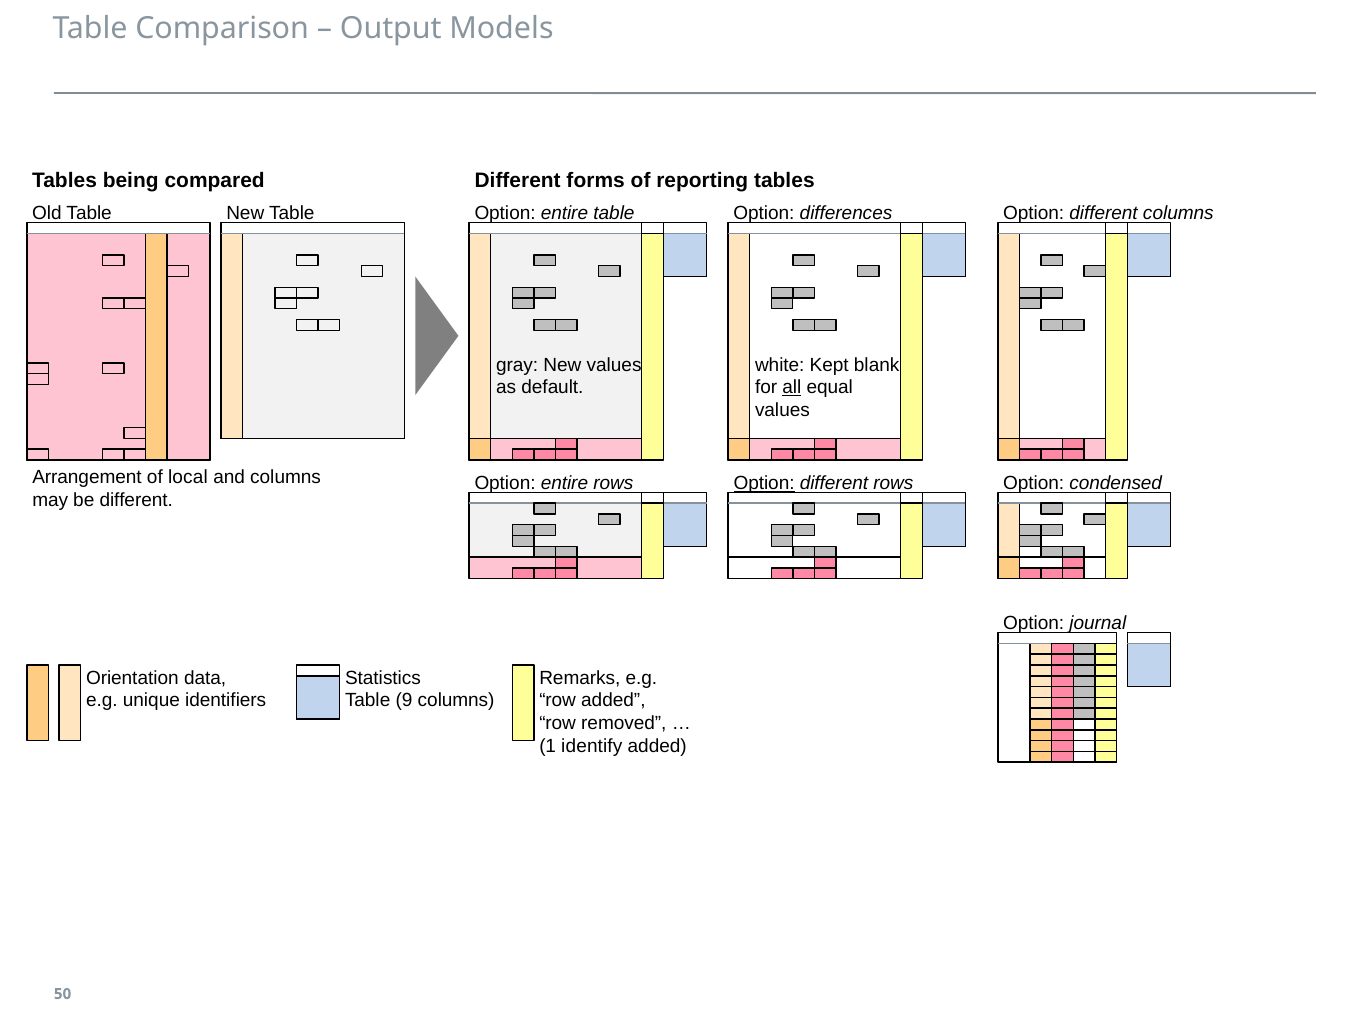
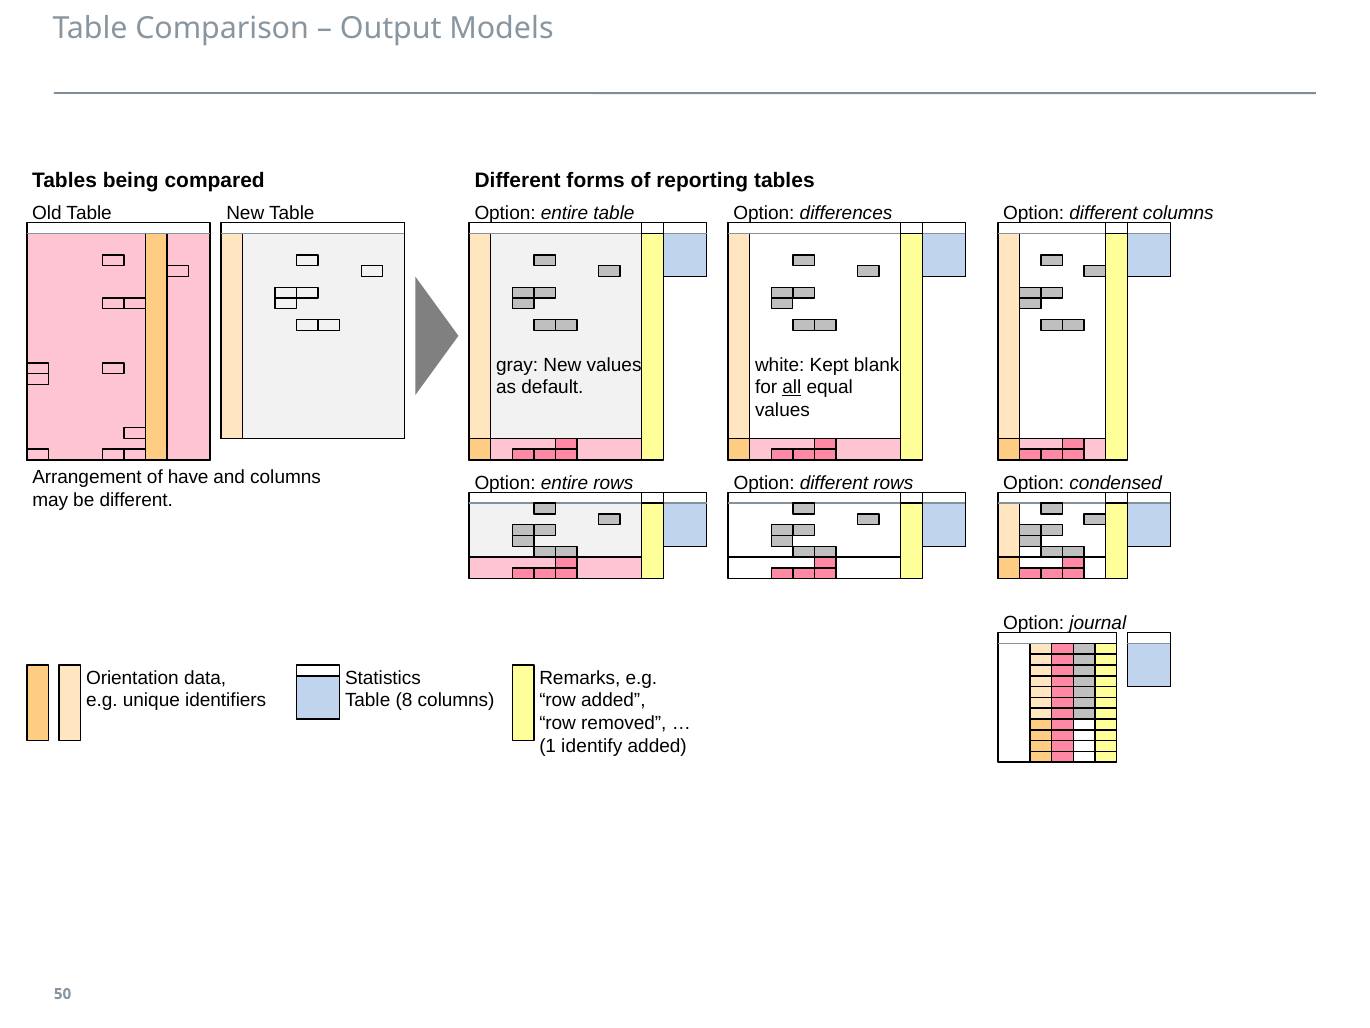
local: local -> have (188, 477)
Option underline: present -> none (764, 483)
9: 9 -> 8 (404, 700)
